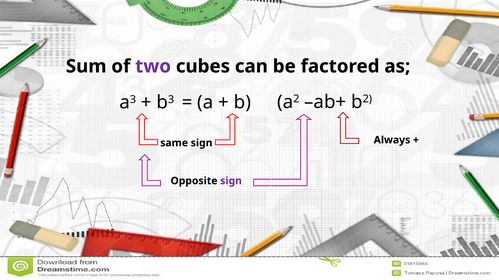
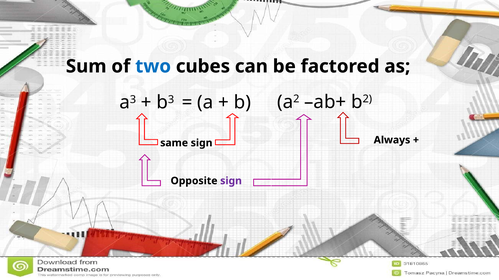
two colour: purple -> blue (153, 66)
